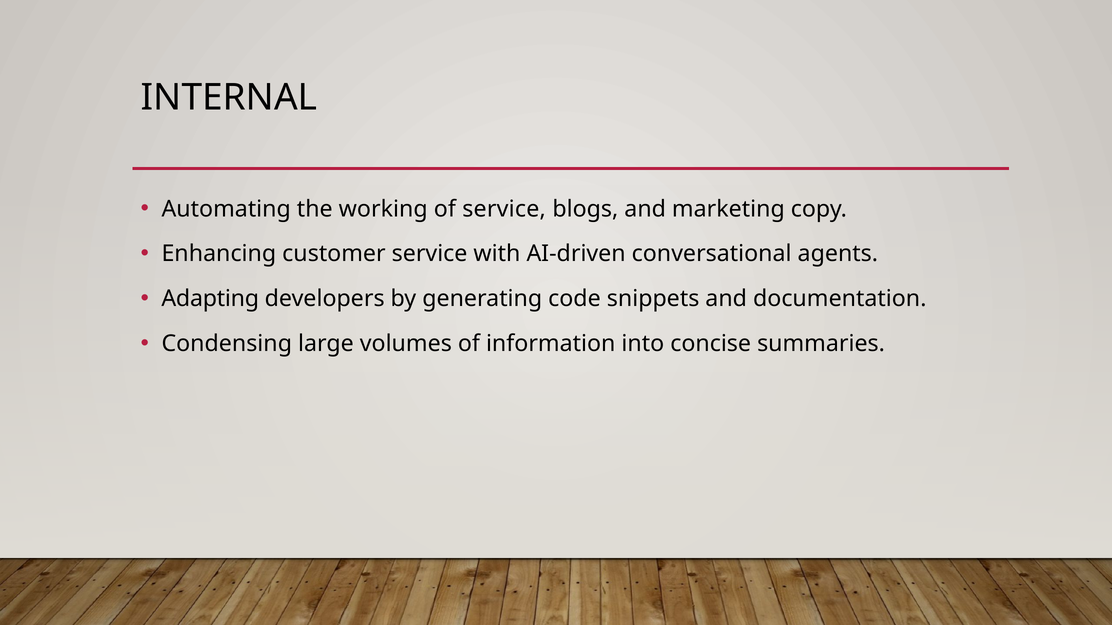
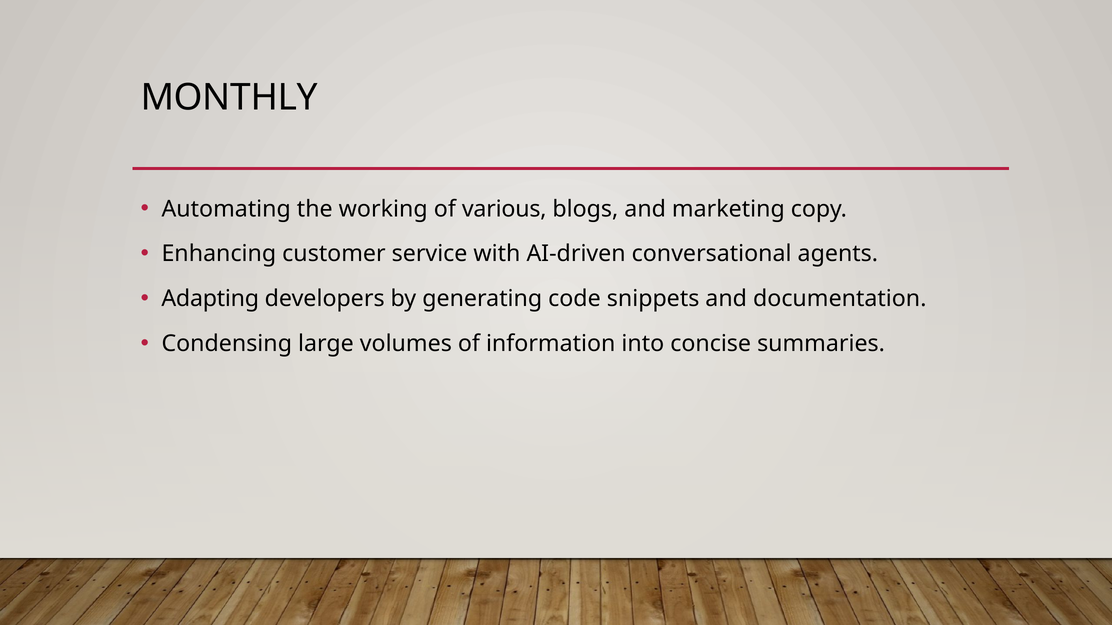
INTERNAL: INTERNAL -> MONTHLY (229, 97)
of service: service -> various (504, 209)
